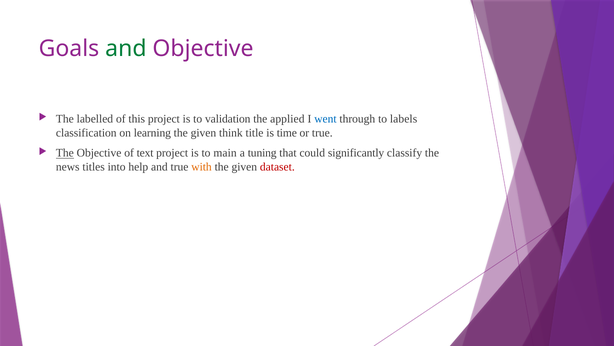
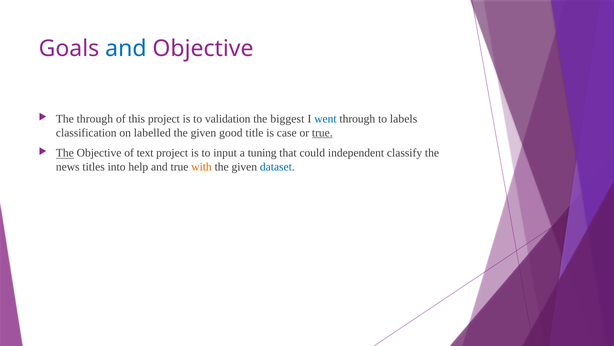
and colour: green -> blue (126, 48)
The labelled: labelled -> through (95, 119)
applied: applied -> biggest (287, 119)
learning: learning -> labelled (152, 133)
think: think -> good (231, 133)
time: time -> case (287, 133)
true underline: none -> present (322, 133)
main: main -> input (225, 153)
significantly: significantly -> independent (356, 153)
dataset colour: red -> blue (277, 167)
